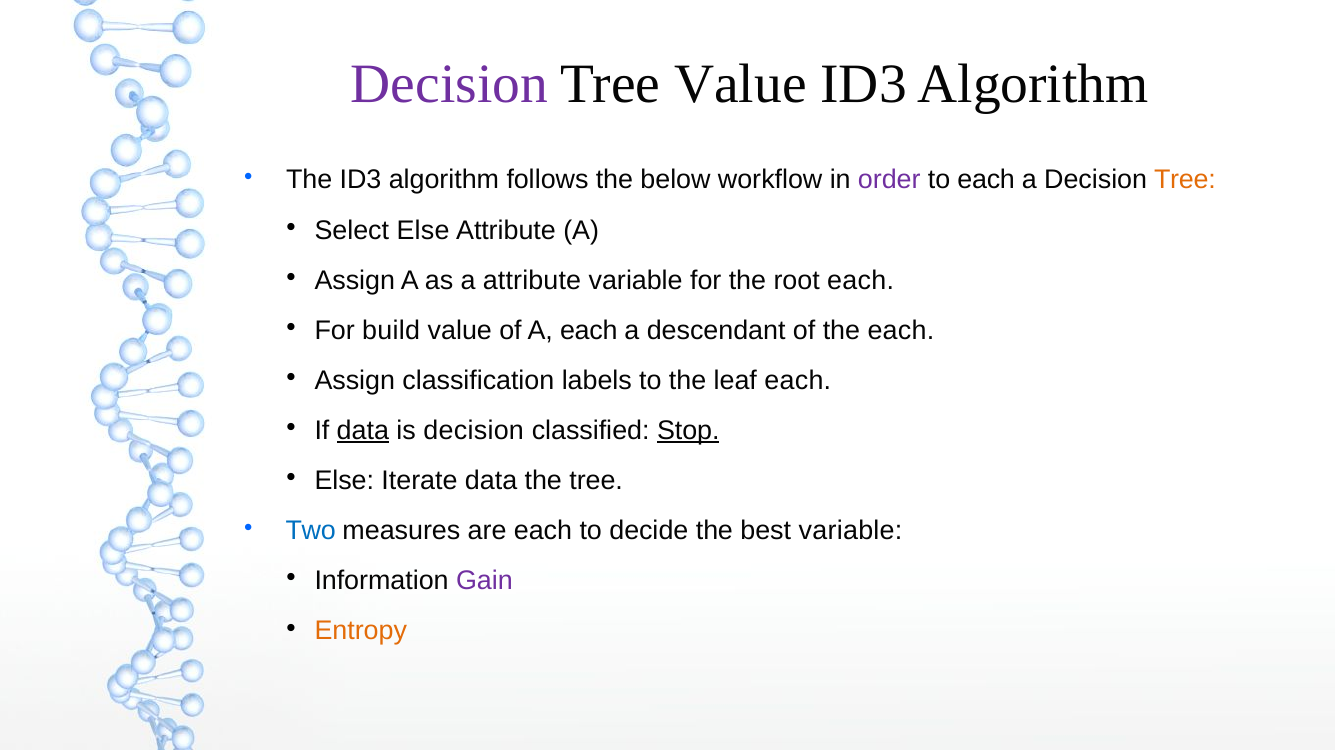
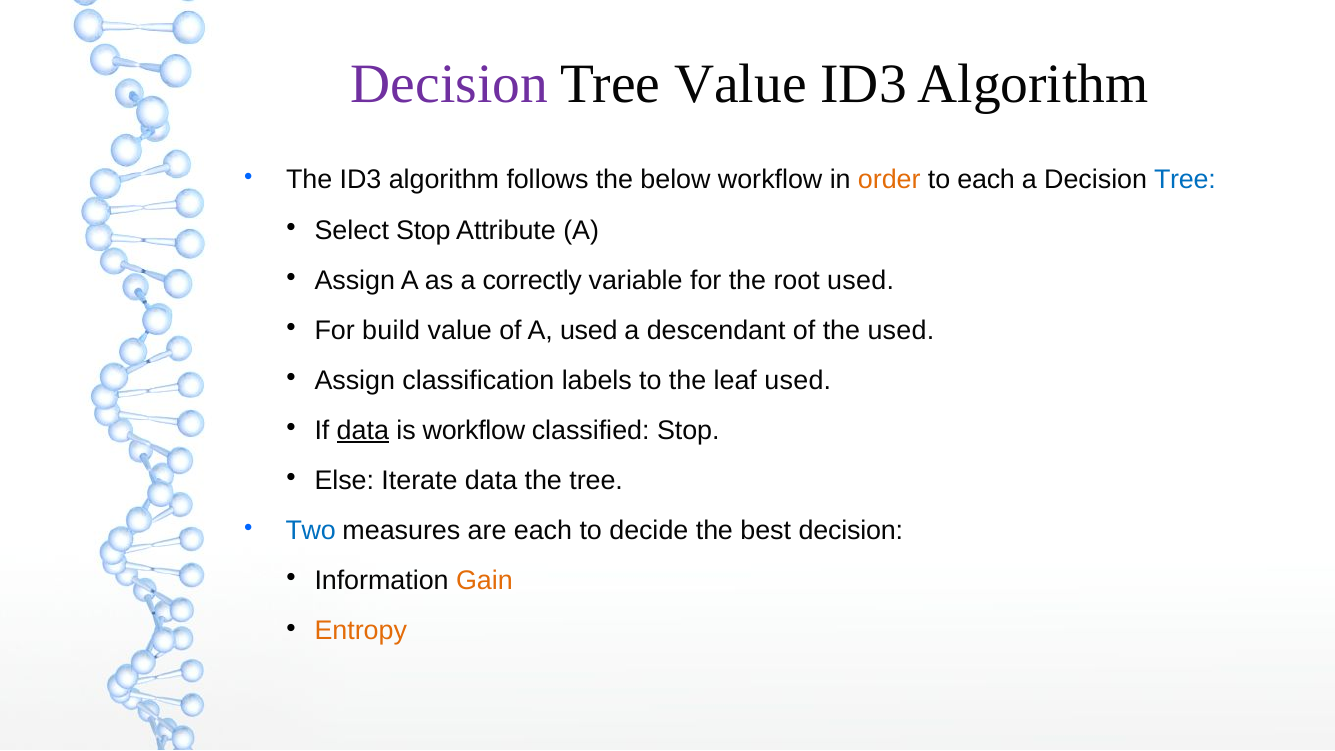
order colour: purple -> orange (889, 180)
Tree colour: orange -> blue (1185, 180)
Select Else: Else -> Stop (423, 230)
a attribute: attribute -> correctly (532, 280)
root each: each -> used (861, 280)
A each: each -> used (589, 330)
the each: each -> used (901, 330)
leaf each: each -> used (798, 381)
is decision: decision -> workflow (474, 431)
Stop underline: present -> none (688, 431)
best variable: variable -> decision (851, 531)
Gain colour: purple -> orange (484, 581)
